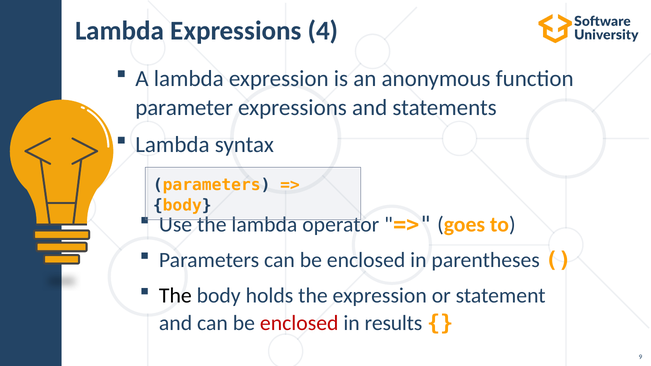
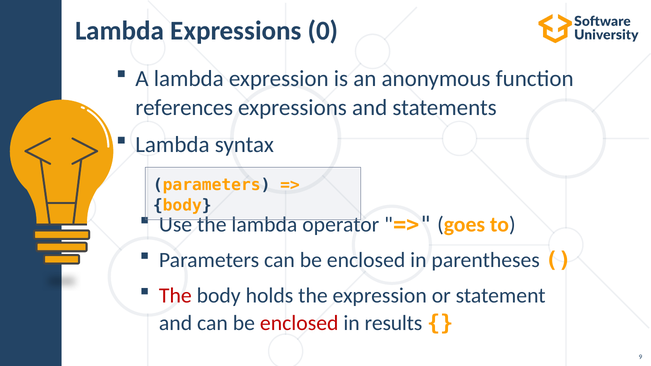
4: 4 -> 0 (323, 31)
parameter: parameter -> references (184, 108)
The colour: black -> red (175, 296)
